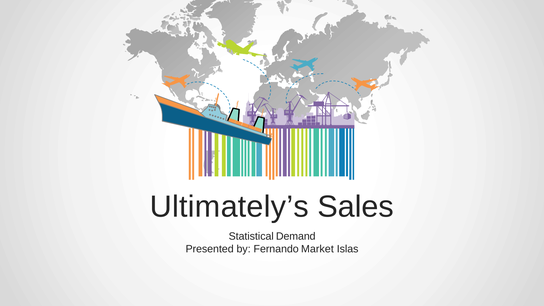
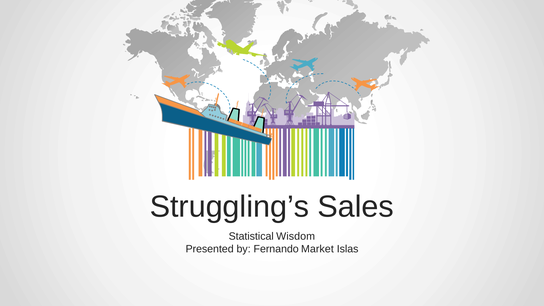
Ultimately’s: Ultimately’s -> Struggling’s (229, 207)
Demand: Demand -> Wisdom (296, 236)
